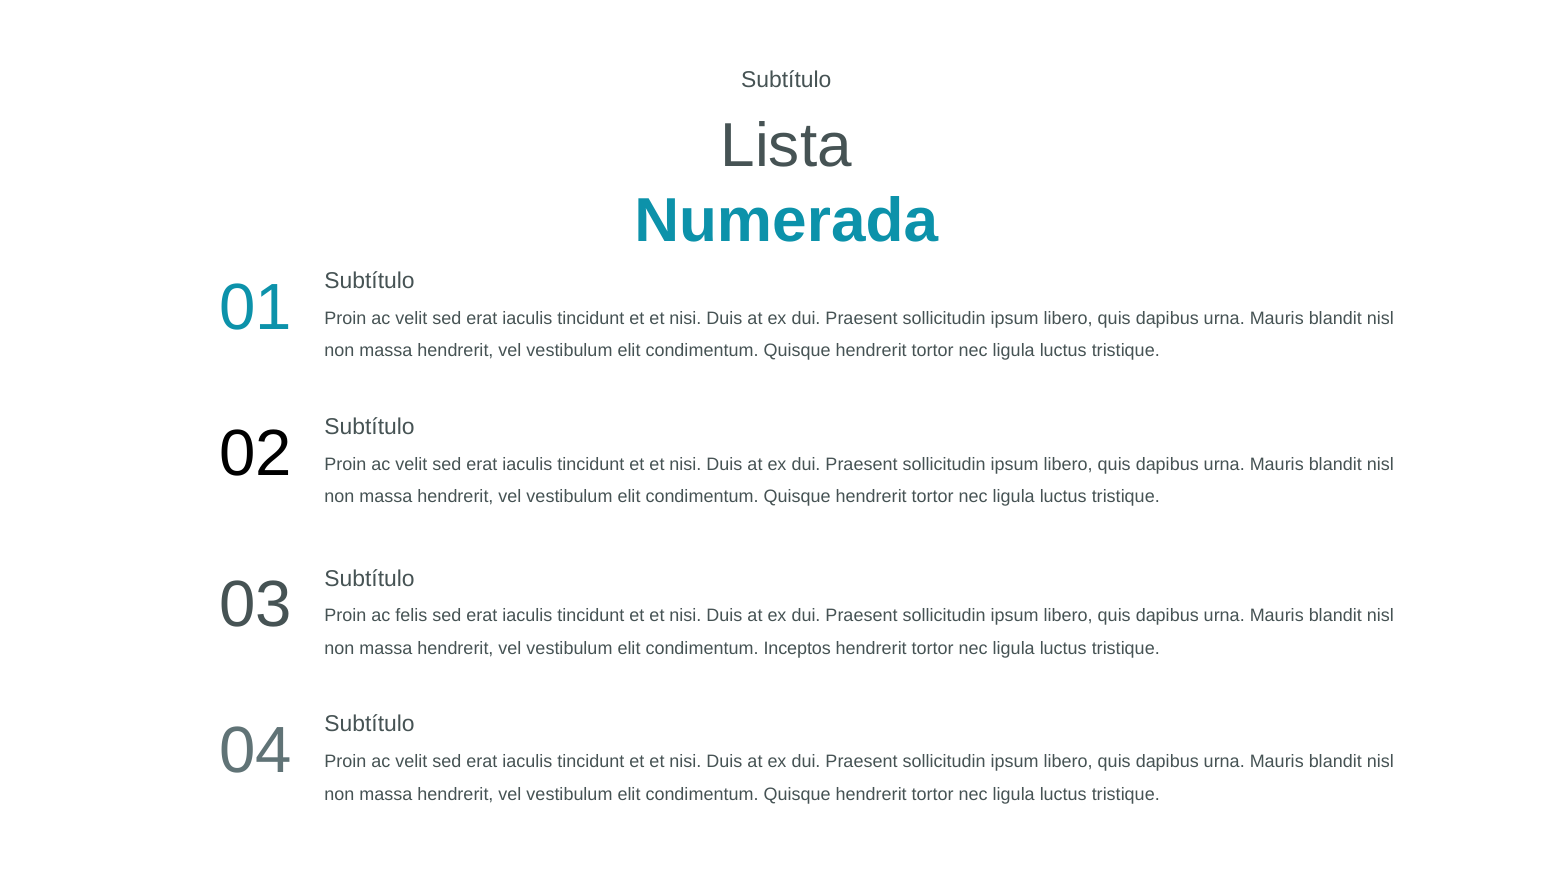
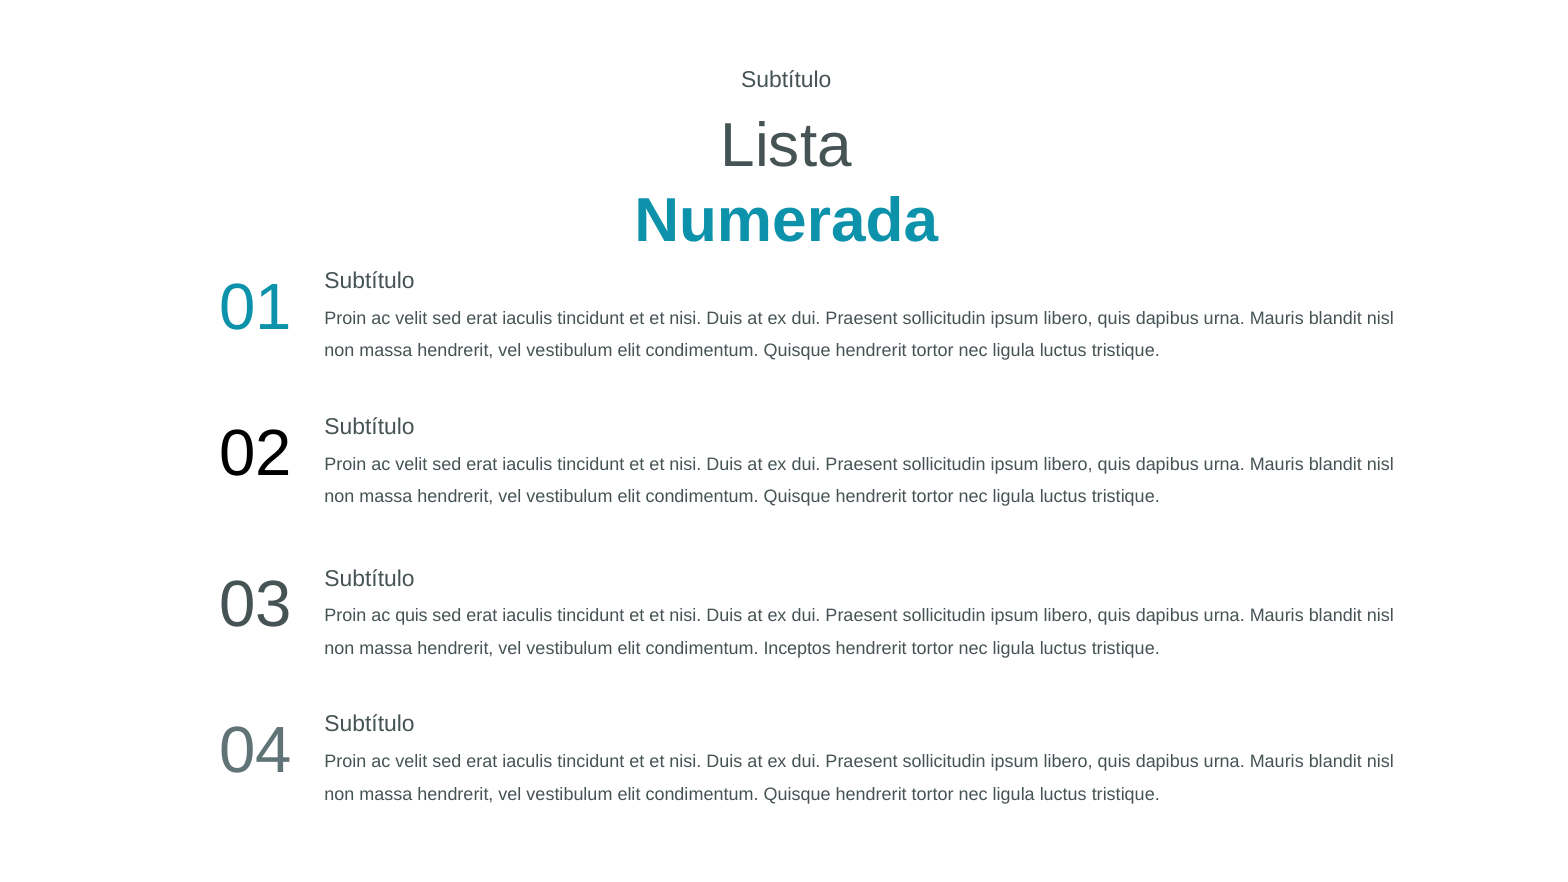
ac felis: felis -> quis (411, 616)
